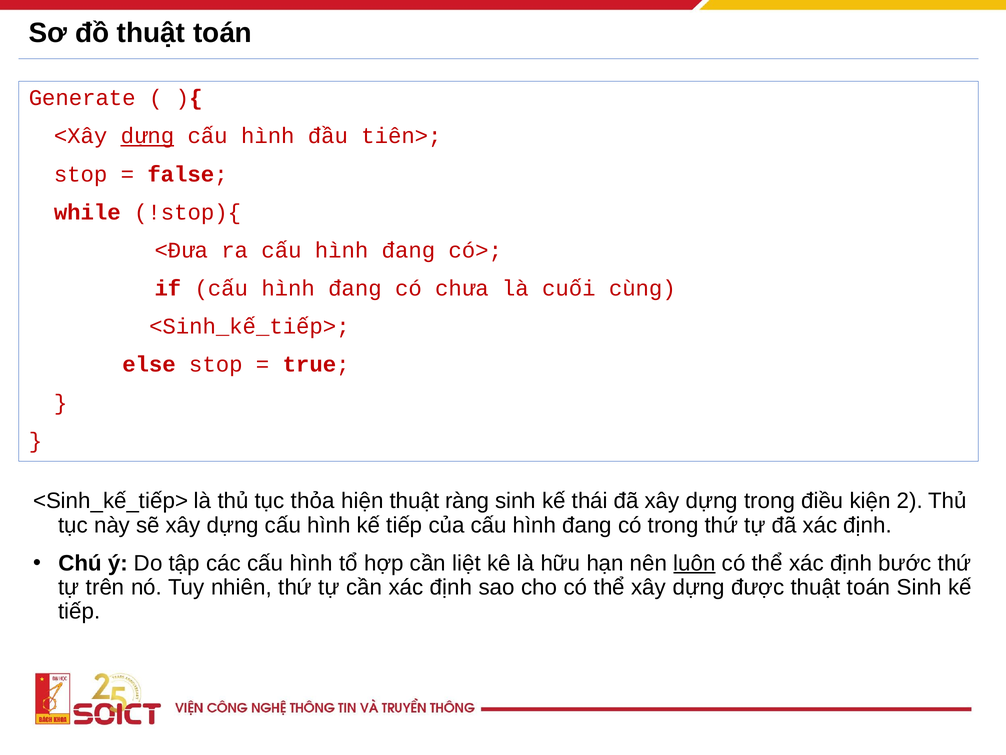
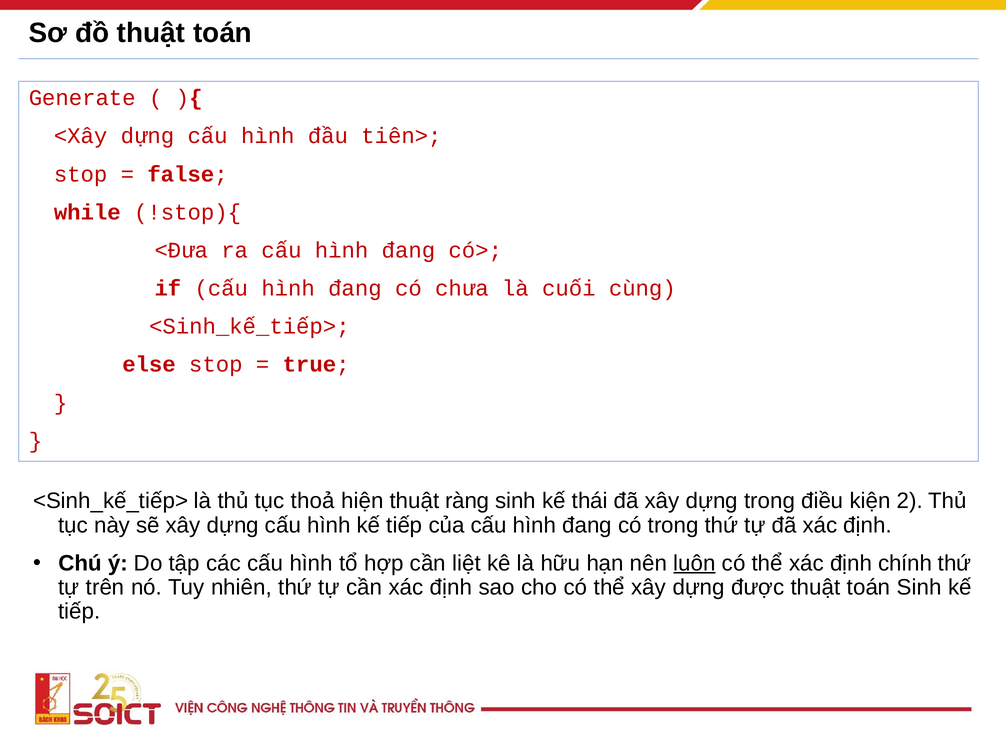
dựng underline: present -> none (147, 136)
thỏa: thỏa -> thoả (313, 501)
bước: bước -> chính (905, 563)
